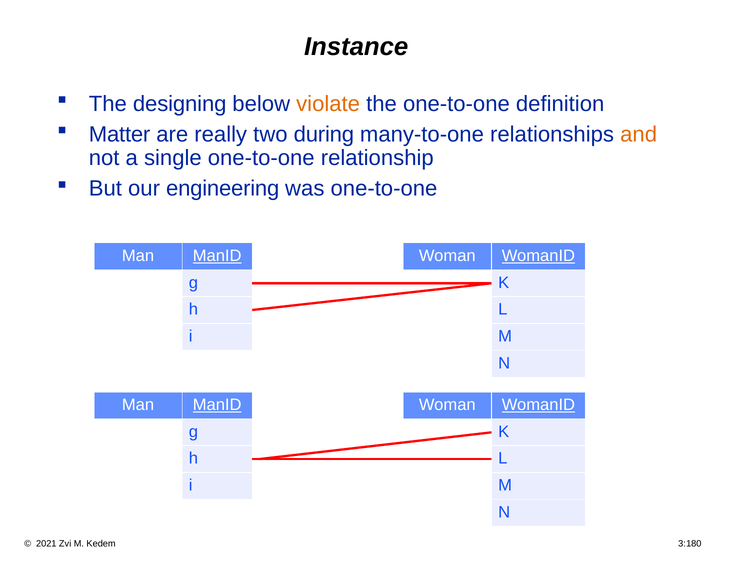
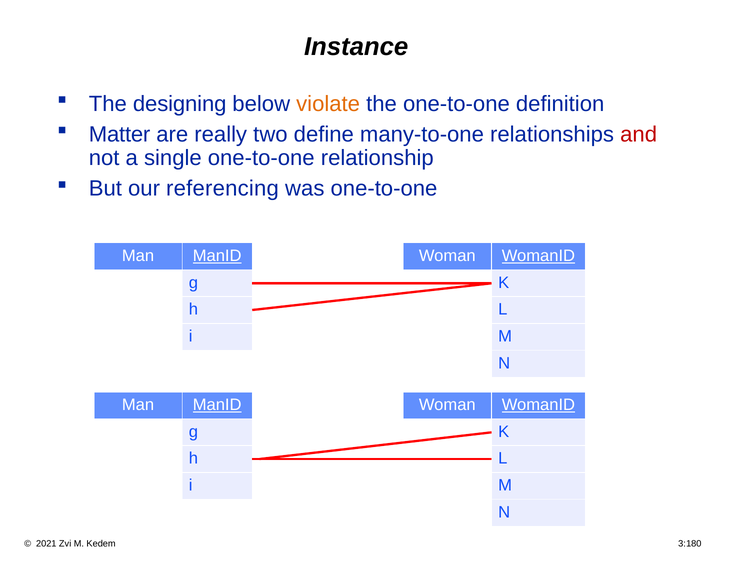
during: during -> define (324, 134)
and colour: orange -> red (639, 134)
engineering: engineering -> referencing (222, 189)
